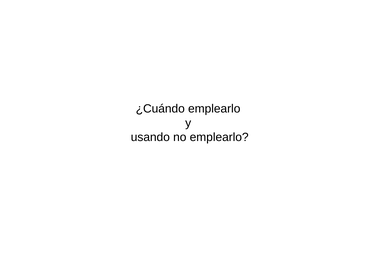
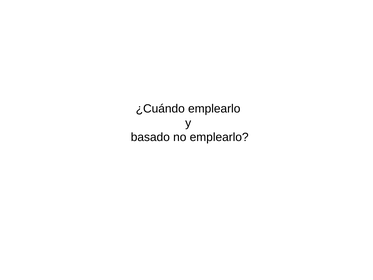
usando: usando -> basado (150, 137)
